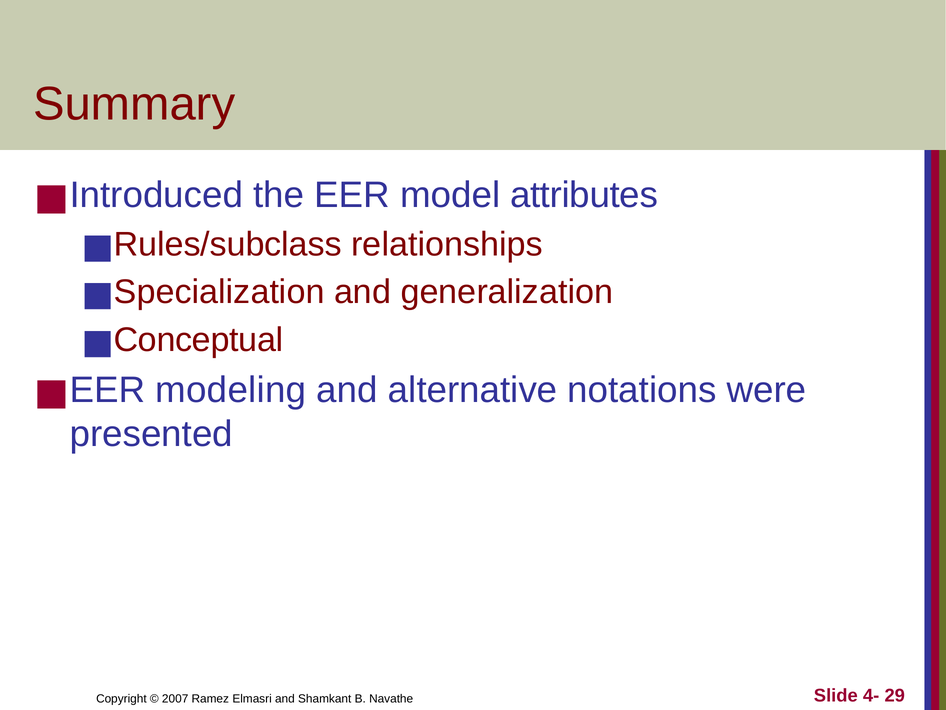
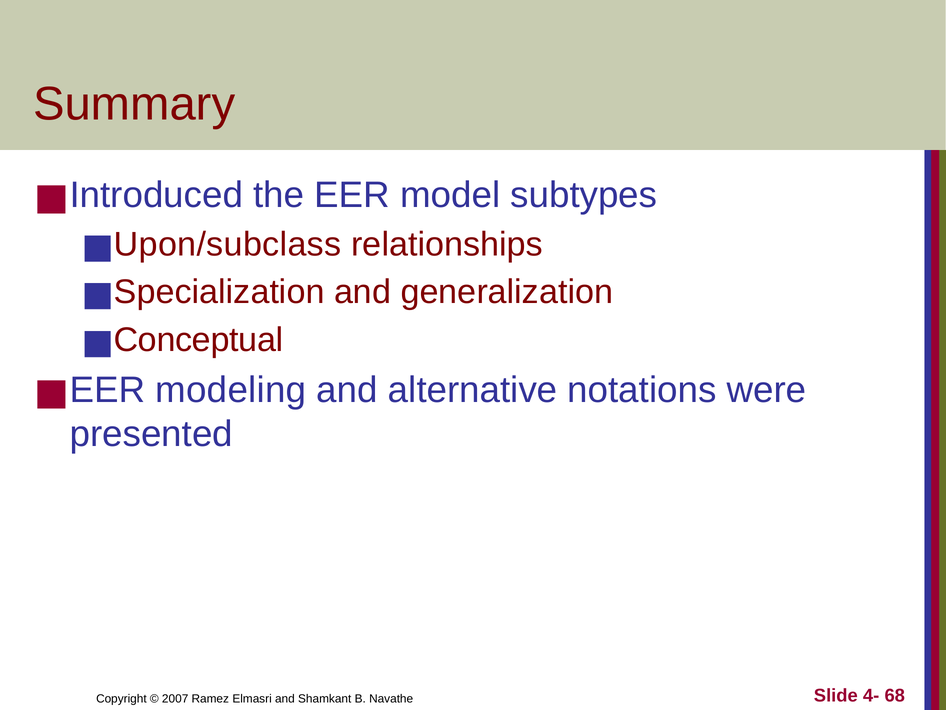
attributes: attributes -> subtypes (584, 195)
Rules/subclass: Rules/subclass -> Upon/subclass (228, 244)
29: 29 -> 68 (895, 695)
